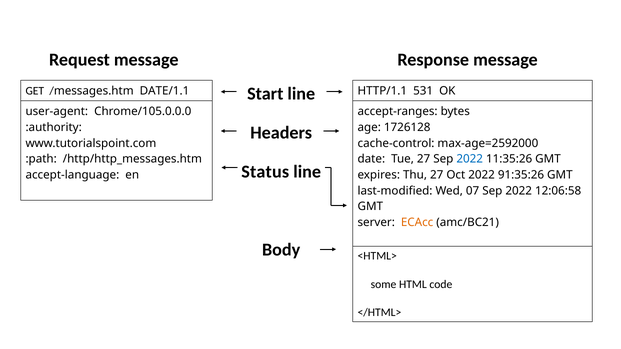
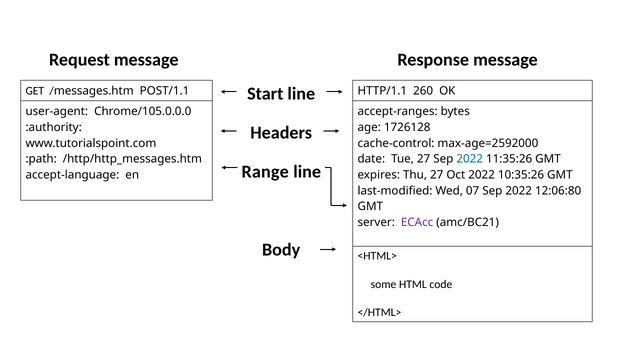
DATE/1.1: DATE/1.1 -> POST/1.1 (164, 91)
531: 531 -> 260 (423, 91)
Status: Status -> Range (265, 172)
91:35:26: 91:35:26 -> 10:35:26 (521, 175)
12:06:58: 12:06:58 -> 12:06:80 (558, 191)
ECAcc colour: orange -> purple (417, 223)
